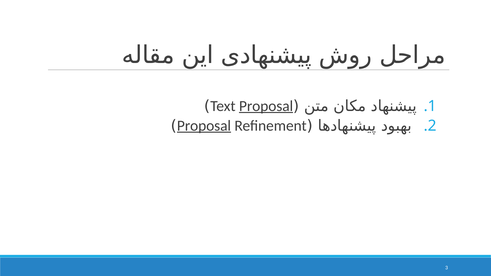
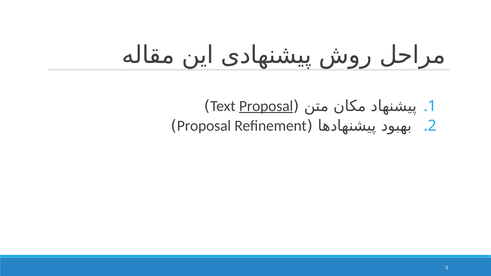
Proposal underline: present -> none (204, 126)
